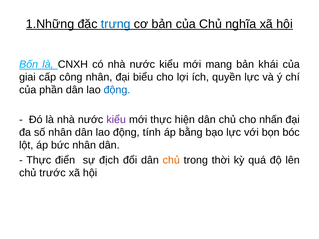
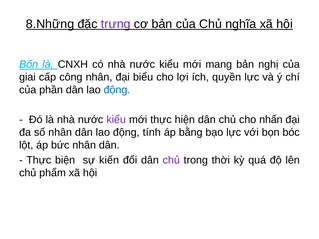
1.Những: 1.Những -> 8.Những (50, 24)
trưng colour: blue -> purple (116, 24)
khái: khái -> nghị (268, 65)
điển: điển -> biện (65, 160)
địch: địch -> kiến (109, 160)
chủ colour: orange -> purple (171, 160)
trước: trước -> phẩm (53, 173)
